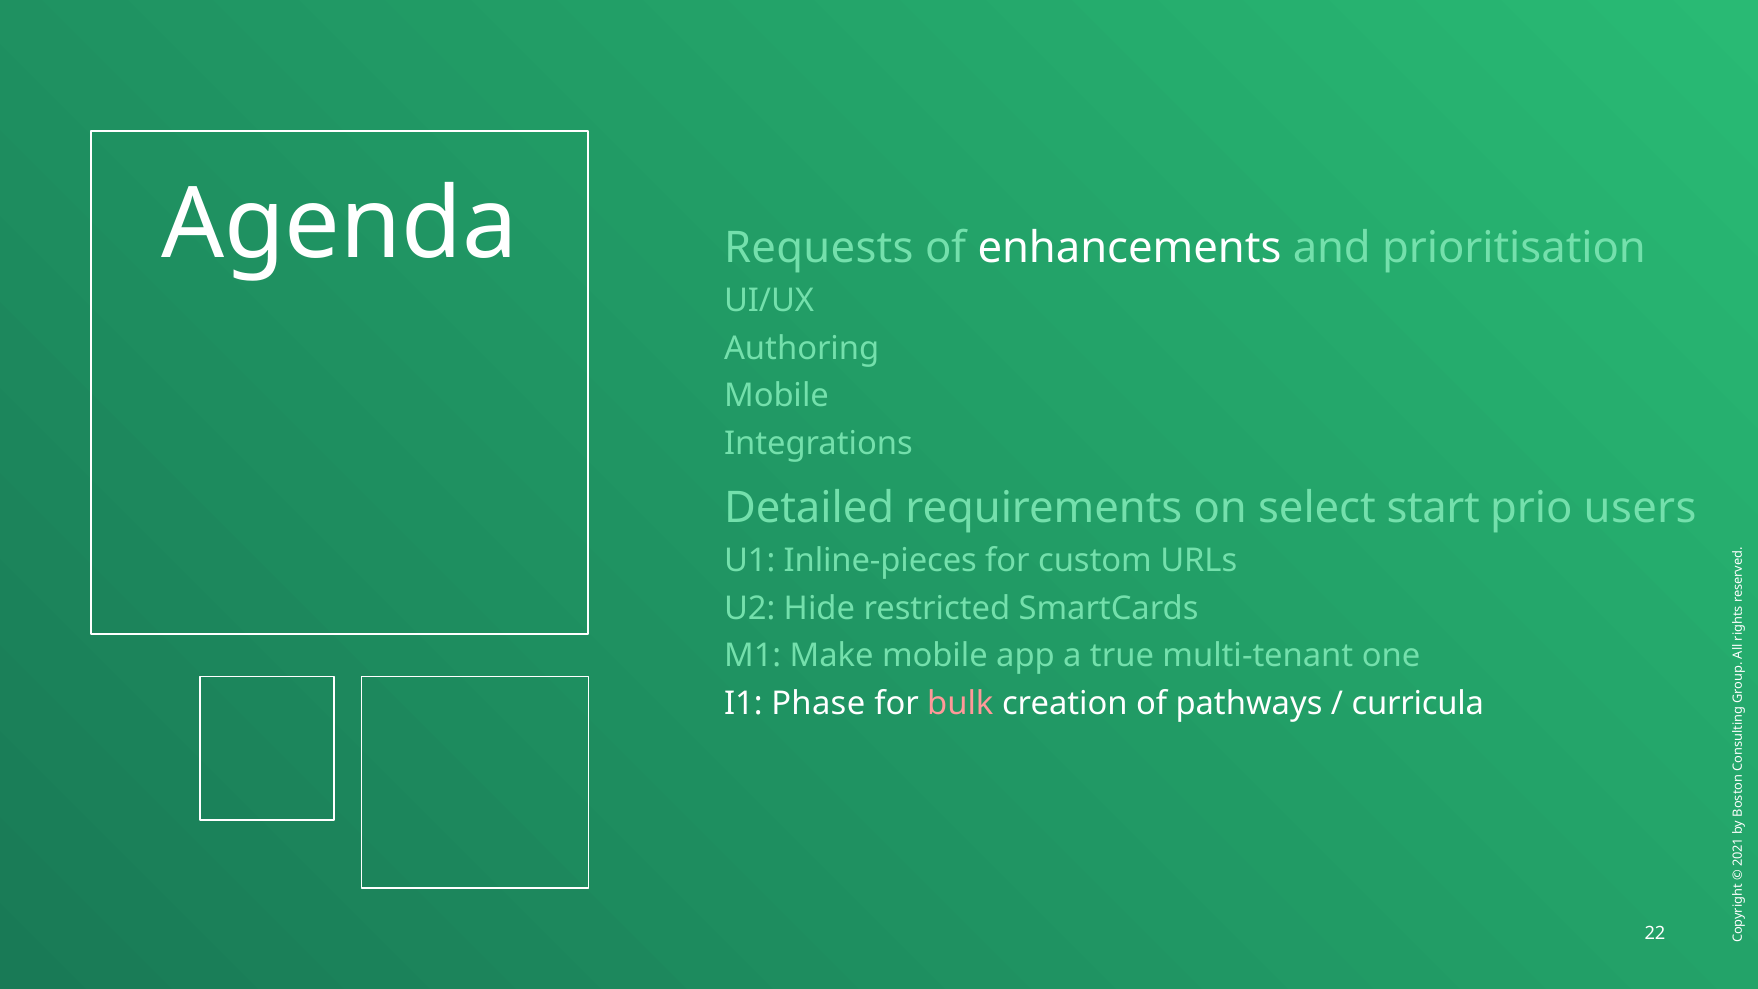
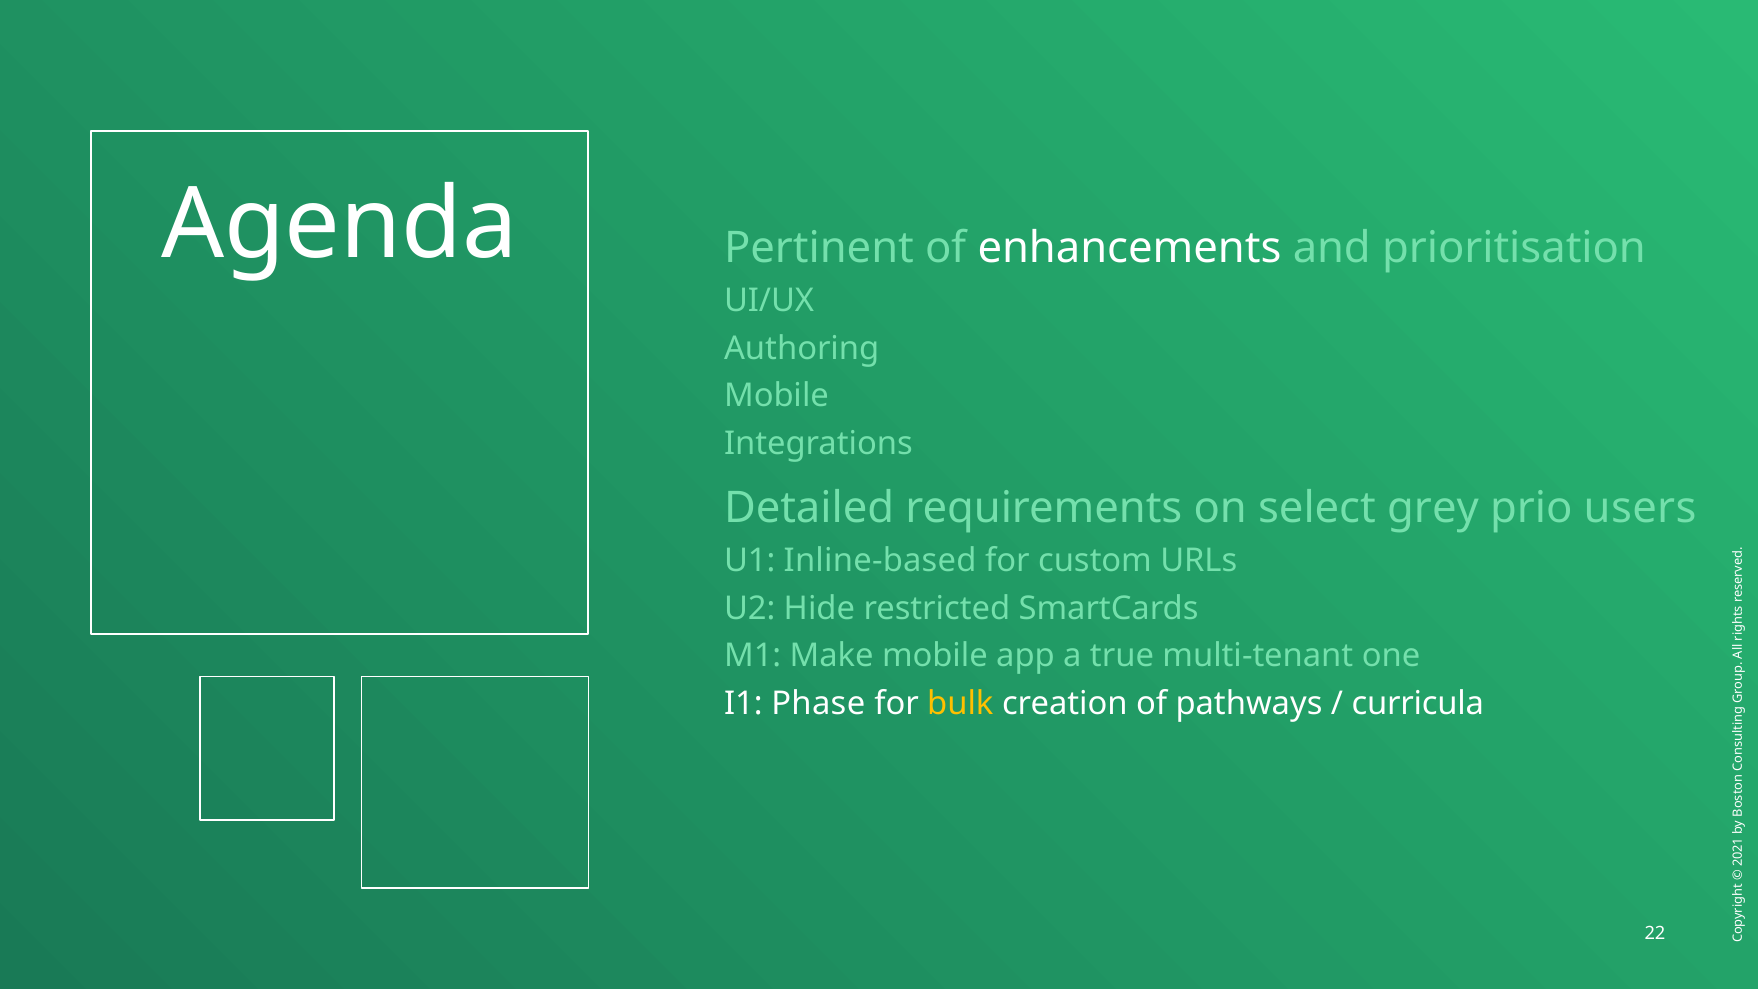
Requests: Requests -> Pertinent (819, 248)
start: start -> grey (1433, 508)
Inline-pieces: Inline-pieces -> Inline-based (880, 561)
bulk colour: pink -> yellow (960, 703)
